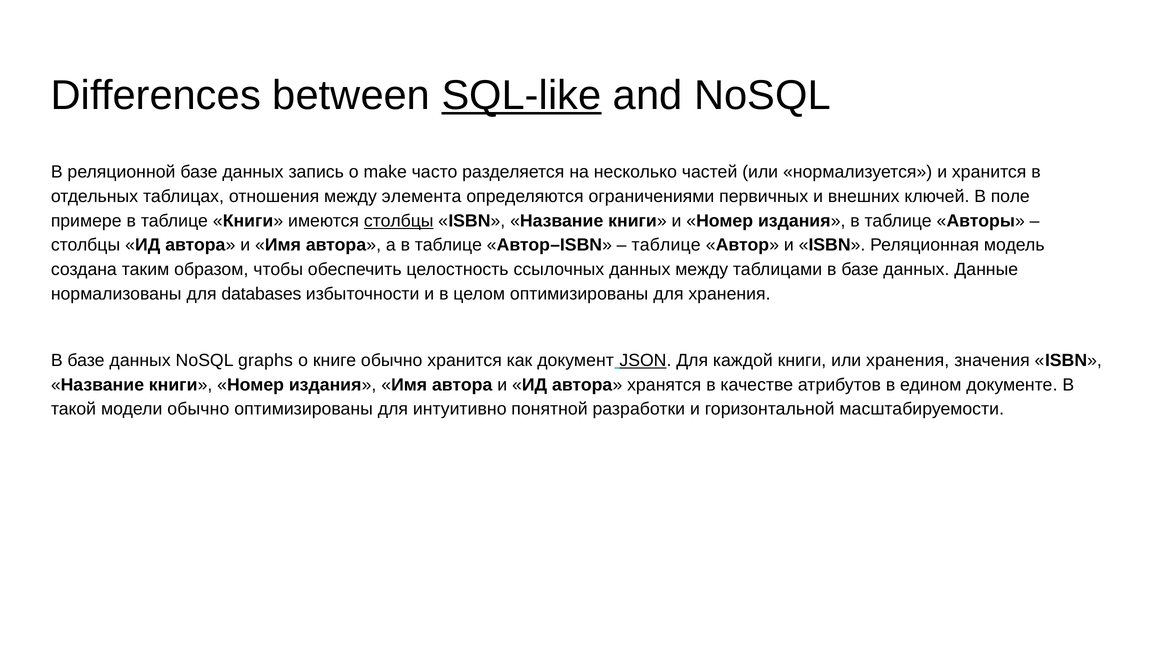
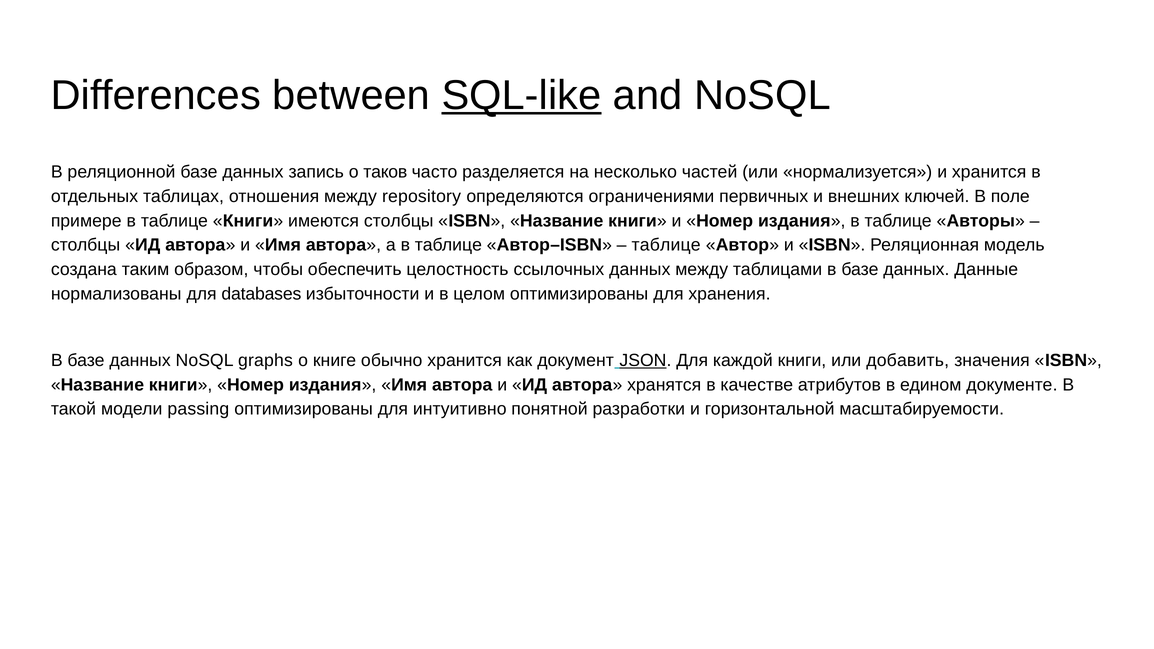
make: make -> таков (385, 172)
элемента: элемента -> repository (421, 196)
столбцы underline: present -> none (399, 221)
или хранения: хранения -> добавить (908, 360)
модели обычно: обычно -> passing (198, 409)
